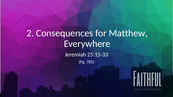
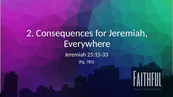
for Matthew: Matthew -> Jeremiah (128, 33)
